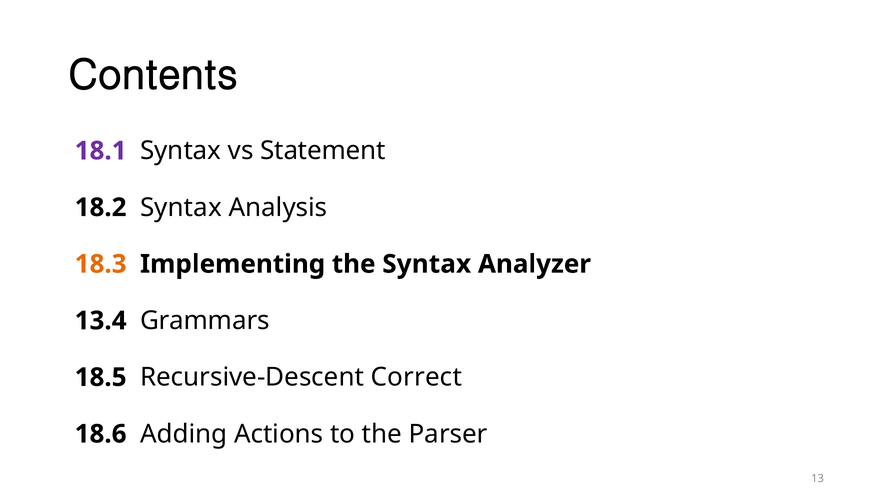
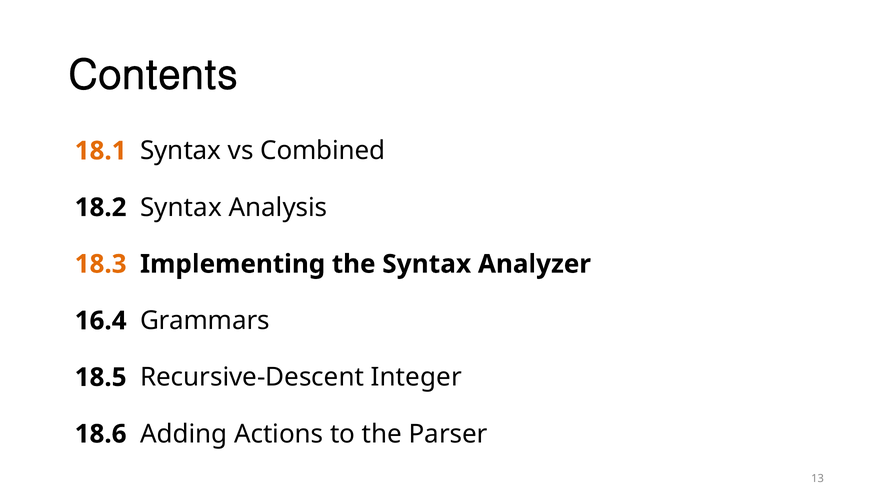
18.1 colour: purple -> orange (101, 151)
Statement: Statement -> Combined (323, 151)
13.4: 13.4 -> 16.4 (101, 321)
Correct: Correct -> Integer (416, 377)
